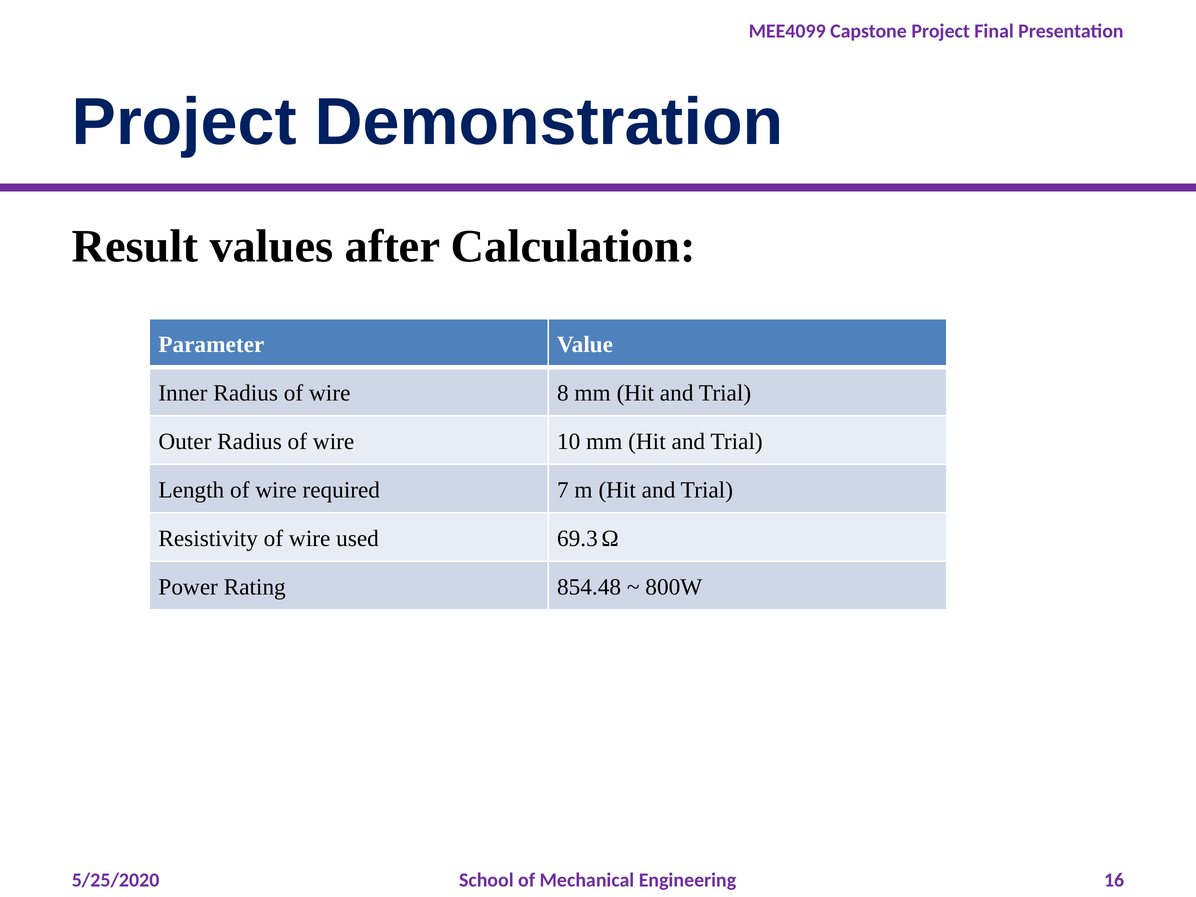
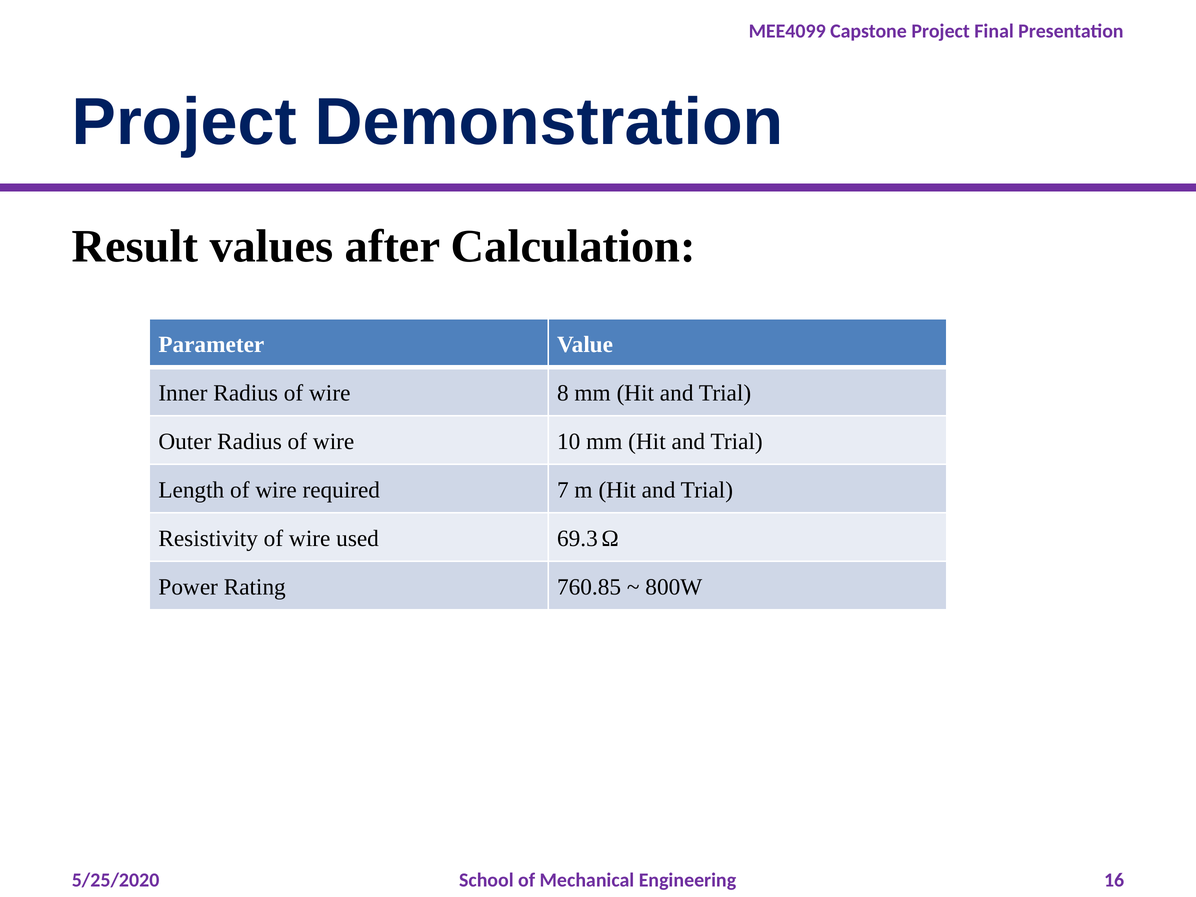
854.48: 854.48 -> 760.85 (589, 587)
